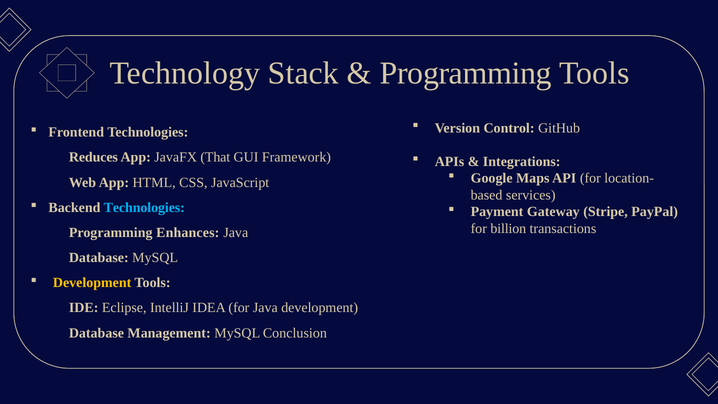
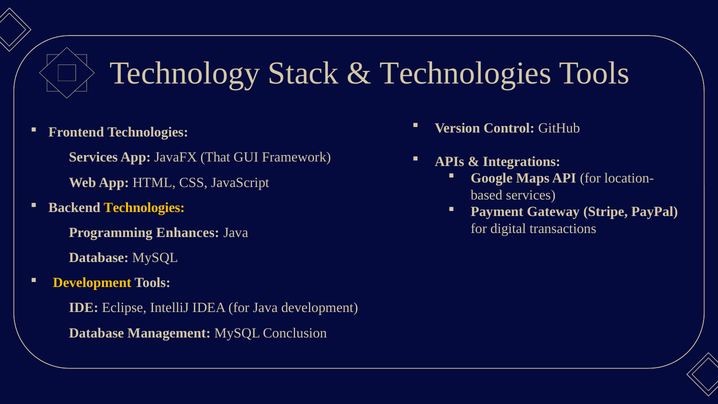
Programming: Programming -> Technologies (466, 73)
Reduces: Reduces -> Services (93, 157)
Technologies colour: light blue -> yellow (144, 207)
billion: billion -> digital (508, 228)
